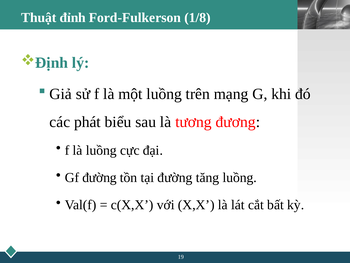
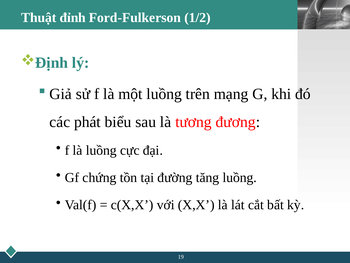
1/8: 1/8 -> 1/2 (198, 18)
Gf đường: đường -> chứng (99, 177)
